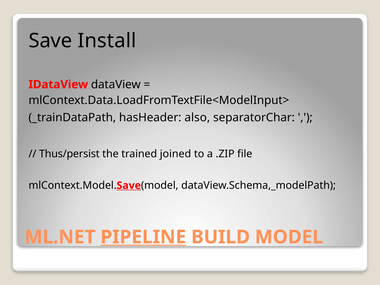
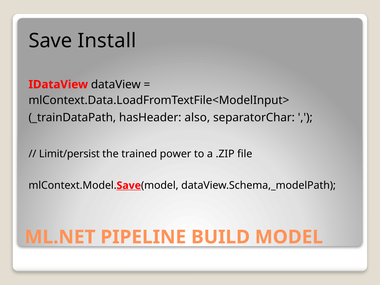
Thus/persist: Thus/persist -> Limit/persist (69, 154)
joined: joined -> power (176, 154)
PIPELINE underline: present -> none (143, 237)
